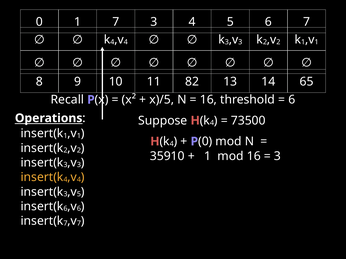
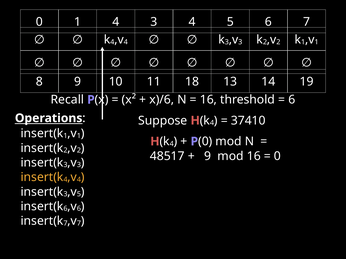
1 7: 7 -> 4 (116, 22)
82: 82 -> 18 (192, 82)
65: 65 -> 19 (307, 82)
x)/5: x)/5 -> x)/6 (162, 100)
73500: 73500 -> 37410 (248, 121)
35910: 35910 -> 48517 (167, 156)
1: 1 -> 9 (208, 156)
3: 3 -> 0 (277, 156)
